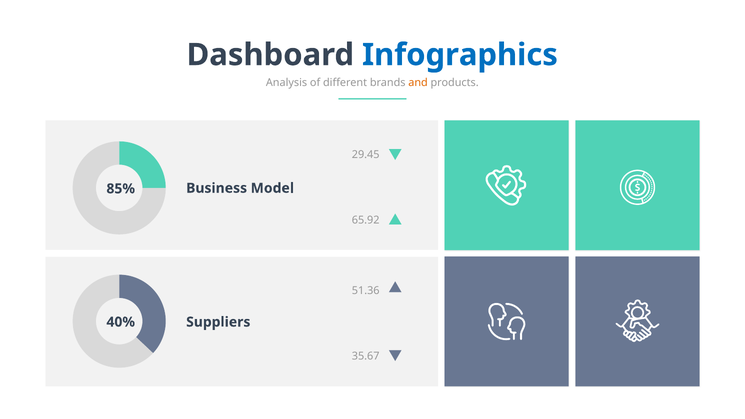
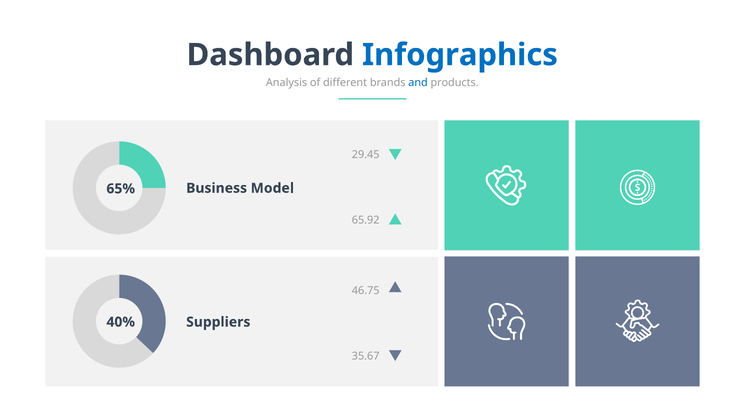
and colour: orange -> blue (418, 83)
85%: 85% -> 65% (121, 189)
51.36: 51.36 -> 46.75 (366, 290)
